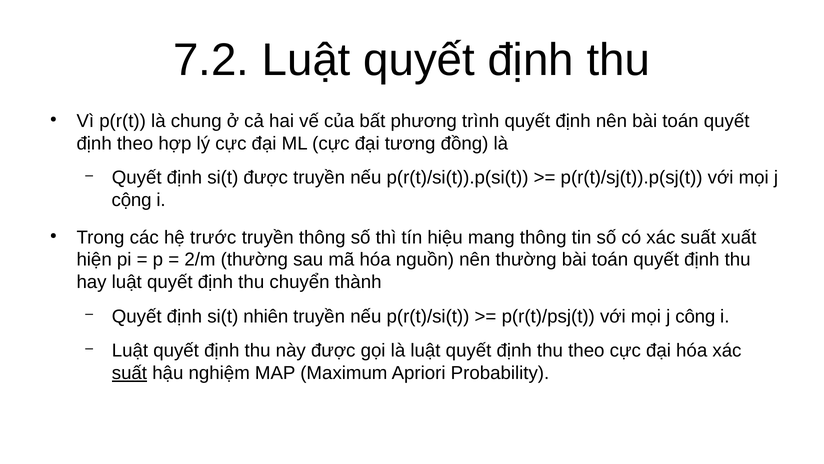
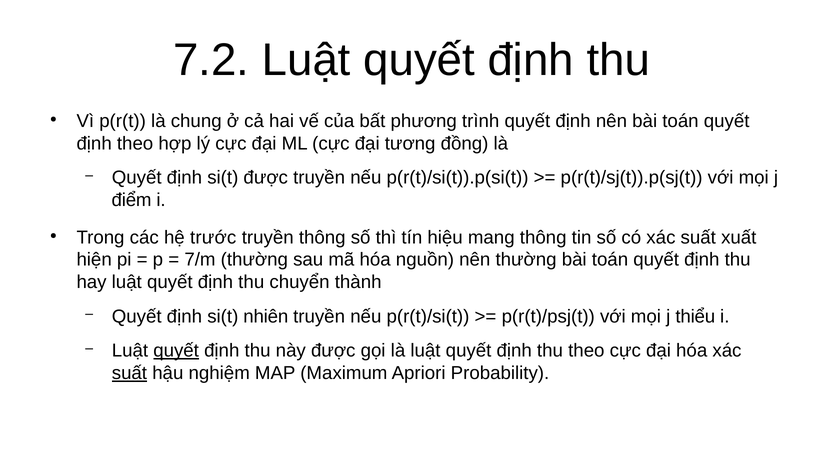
cộng: cộng -> điểm (132, 200)
2/m: 2/m -> 7/m (200, 260)
công: công -> thiểu (695, 316)
quyết underline: none -> present (176, 350)
